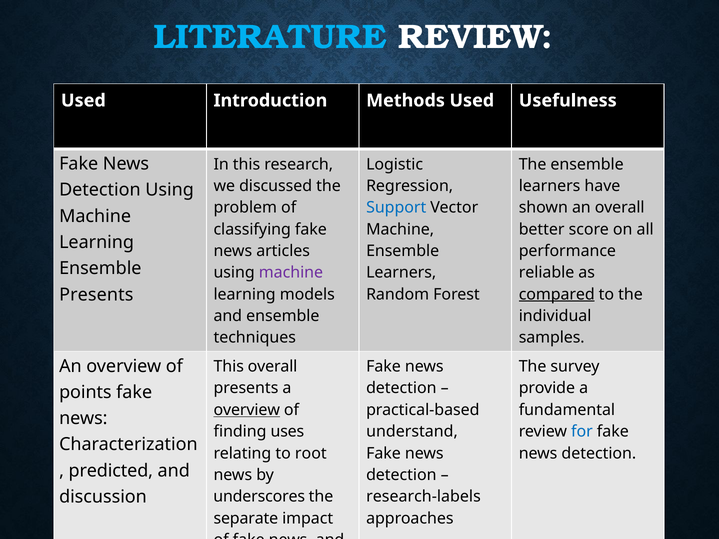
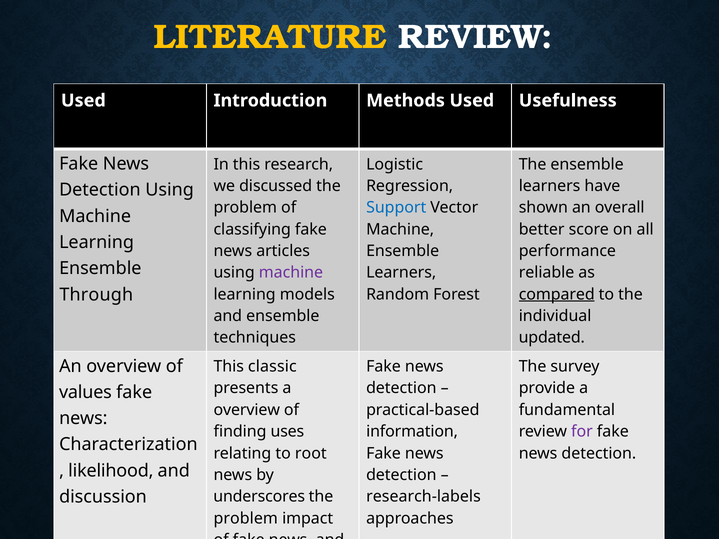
LITERATURE colour: light blue -> yellow (270, 37)
Presents: Presents -> Through (96, 295)
samples: samples -> updated (552, 338)
This overall: overall -> classic (272, 367)
points: points -> values (85, 392)
overview underline: present -> none (247, 410)
understand: understand -> information (412, 432)
for colour: blue -> purple (582, 432)
predicted: predicted -> likelihood (111, 471)
separate: separate -> problem (246, 518)
